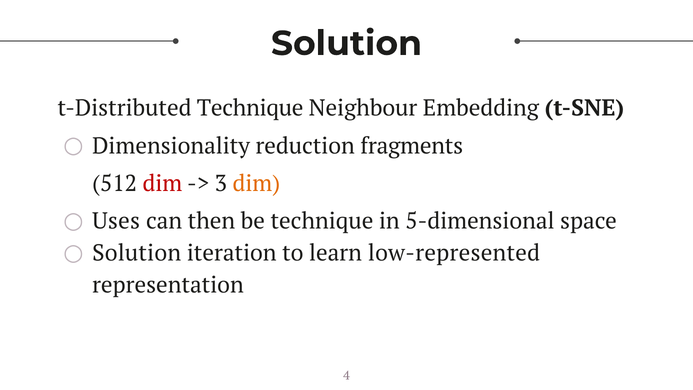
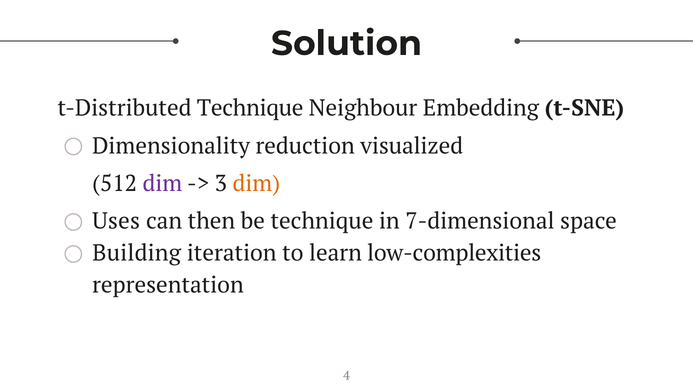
fragments: fragments -> visualized (412, 146)
dim colour: red -> purple (162, 183)
5-dimensional: 5-dimensional -> 7-dimensional (480, 221)
Solution: Solution -> Building (137, 253)
low-represented: low-represented -> low-complexities (454, 253)
